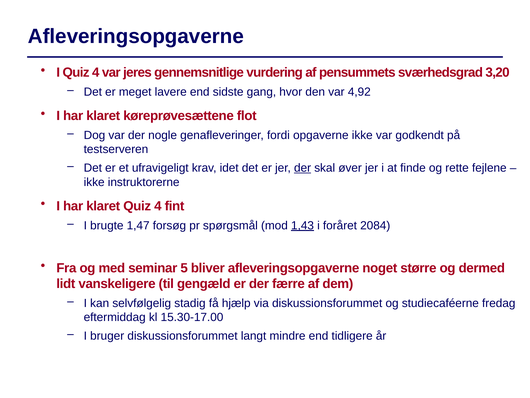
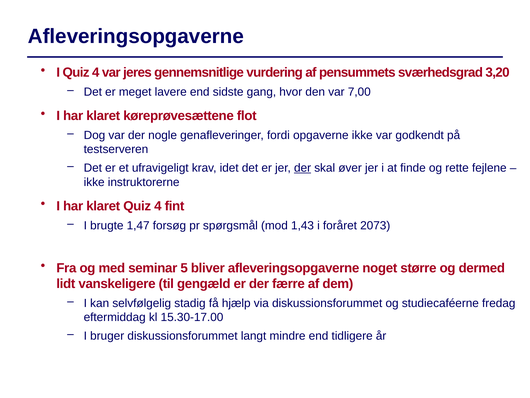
4,92: 4,92 -> 7,00 (359, 92)
1,43 underline: present -> none (302, 225)
2084: 2084 -> 2073 (375, 225)
